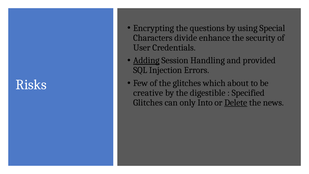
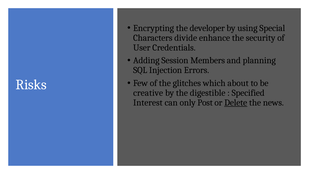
questions: questions -> developer (207, 28)
Adding underline: present -> none (146, 60)
Handling: Handling -> Members (208, 60)
provided: provided -> planning (259, 60)
Glitches: Glitches -> Interest (148, 103)
Into: Into -> Post (205, 103)
